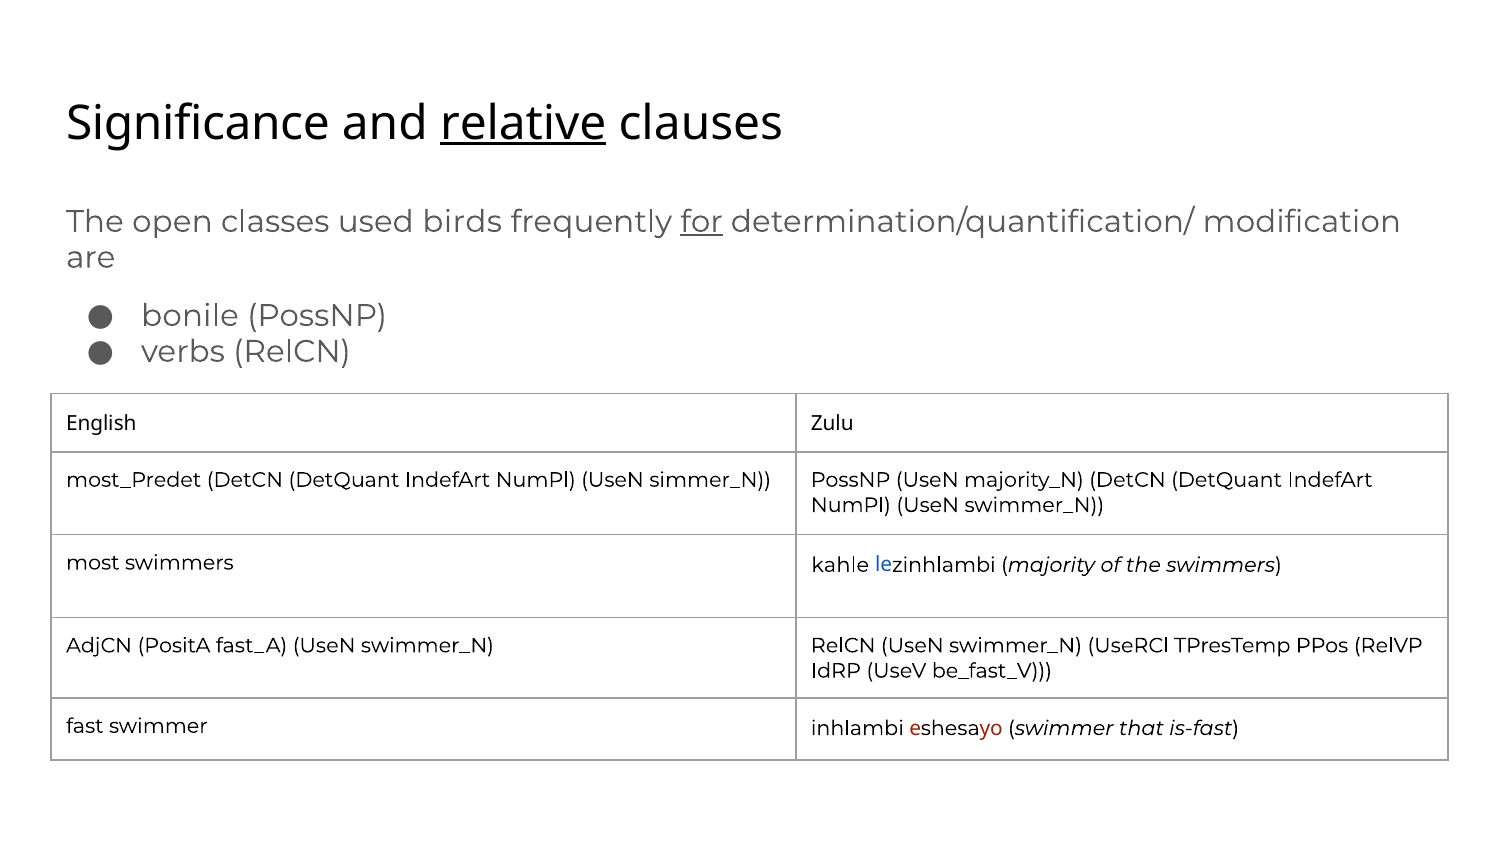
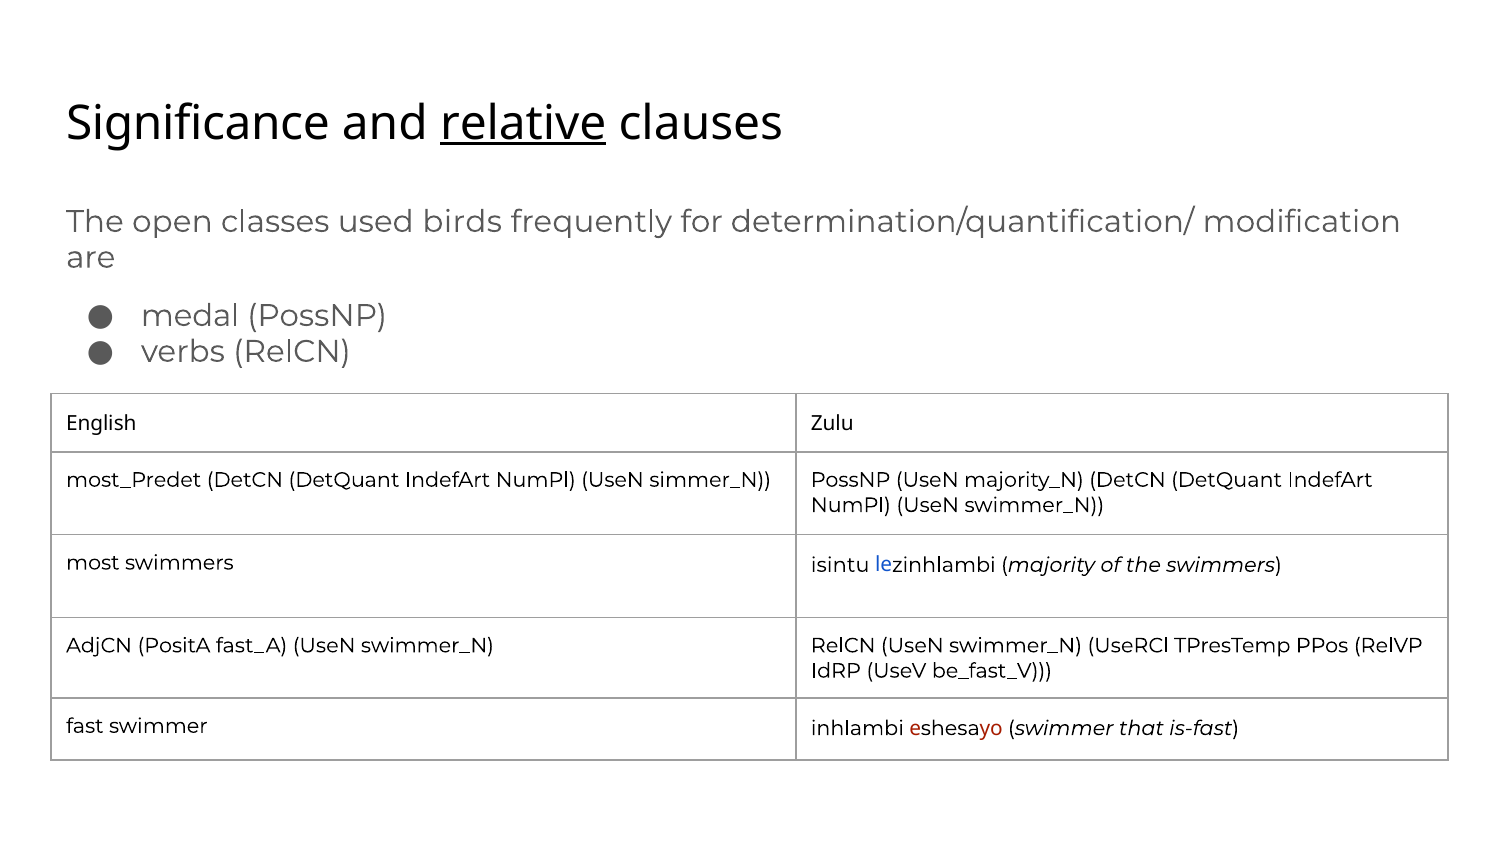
for underline: present -> none (702, 222)
bonile: bonile -> medal (190, 316)
kahle: kahle -> isintu (840, 565)
